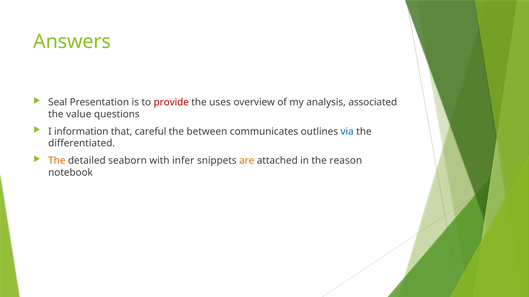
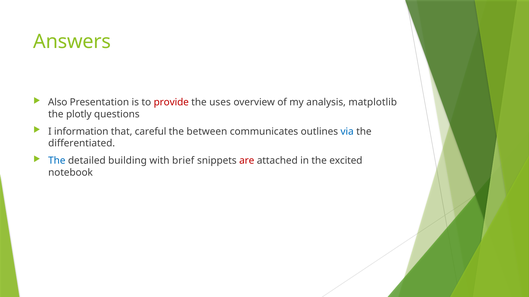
Seal: Seal -> Also (58, 102)
associated: associated -> matplotlib (373, 102)
value: value -> plotly (79, 114)
The colour: orange -> blue (57, 161)
seaborn: seaborn -> building (128, 161)
infer: infer -> brief (183, 161)
are colour: orange -> red (247, 161)
reason: reason -> excited (346, 161)
